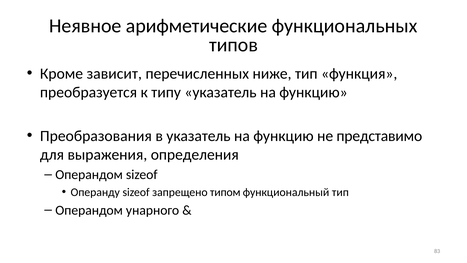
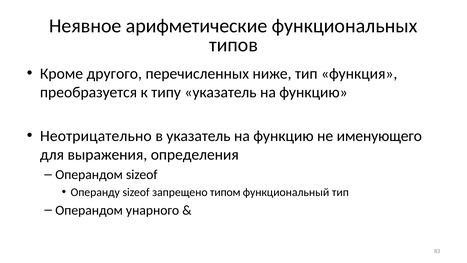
зависит: зависит -> другого (114, 73)
Преобразования: Преобразования -> Неотрицательно (96, 136)
представимо: представимо -> именующего (379, 136)
